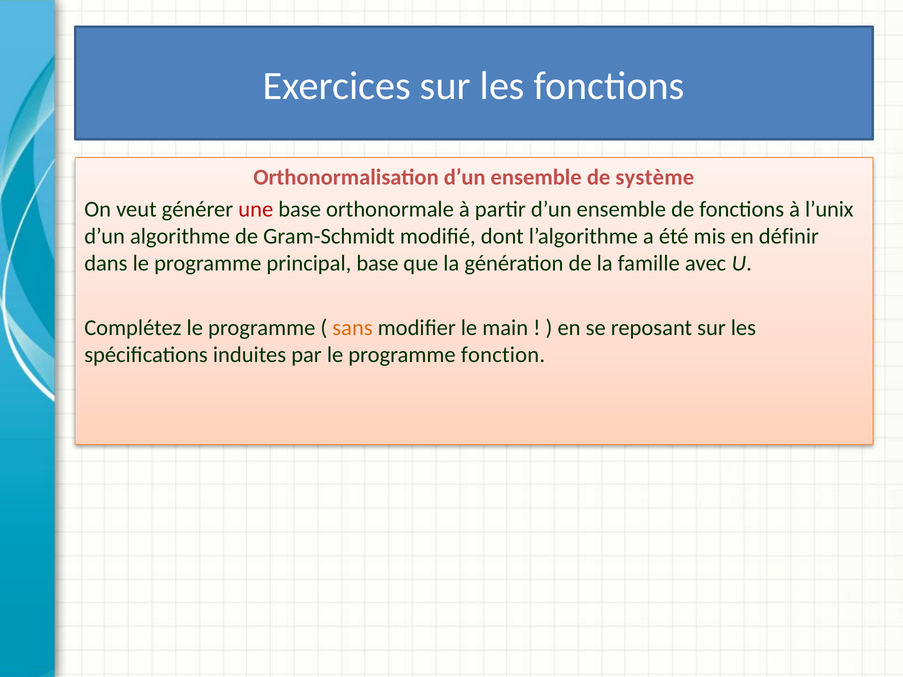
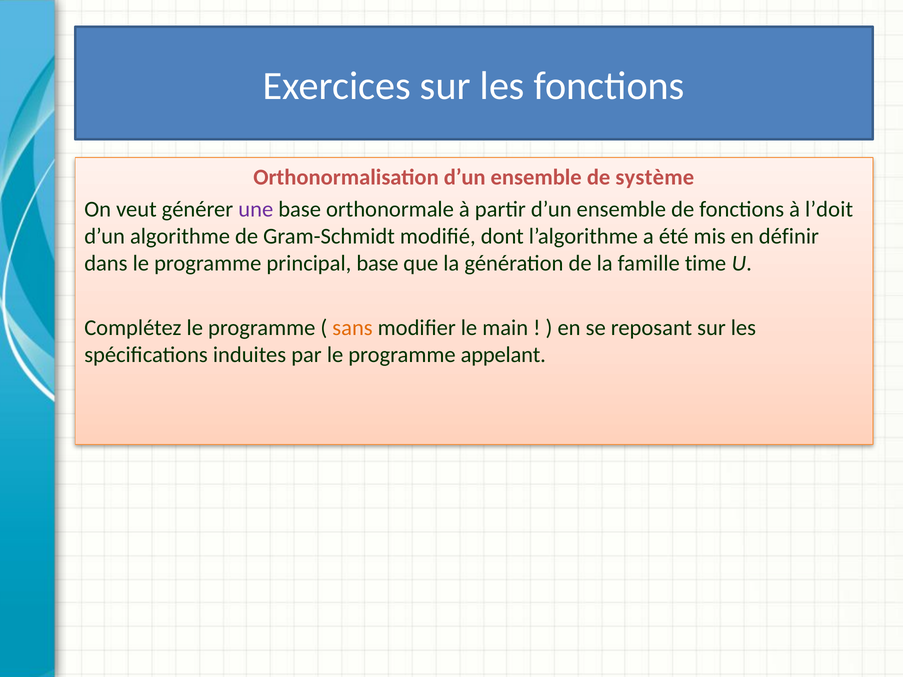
une colour: red -> purple (256, 209)
l’unix: l’unix -> l’doit (829, 209)
avec: avec -> time (706, 264)
fonction: fonction -> appelant (503, 355)
